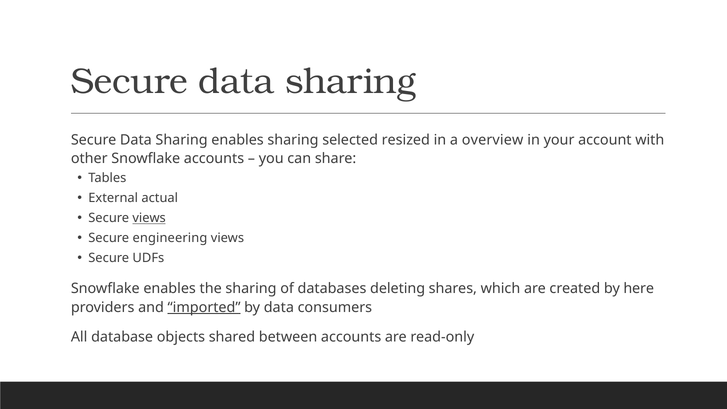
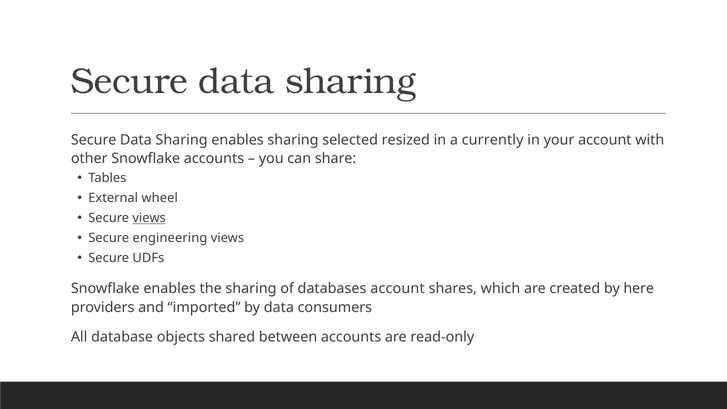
overview: overview -> currently (493, 140)
actual: actual -> wheel (160, 198)
databases deleting: deleting -> account (398, 288)
imported underline: present -> none (204, 307)
